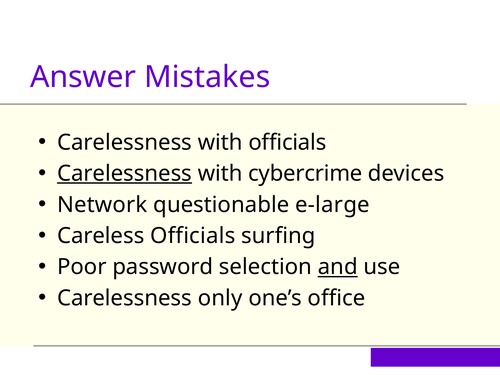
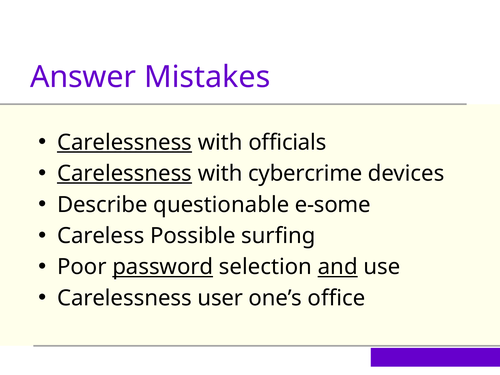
Carelessness underline: none -> present (125, 142)
Network: Network -> Describe (102, 205)
e-large: e-large -> e-some (333, 205)
Careless Officials: Officials -> Possible (193, 236)
password underline: none -> present (163, 267)
only: only -> user (220, 298)
